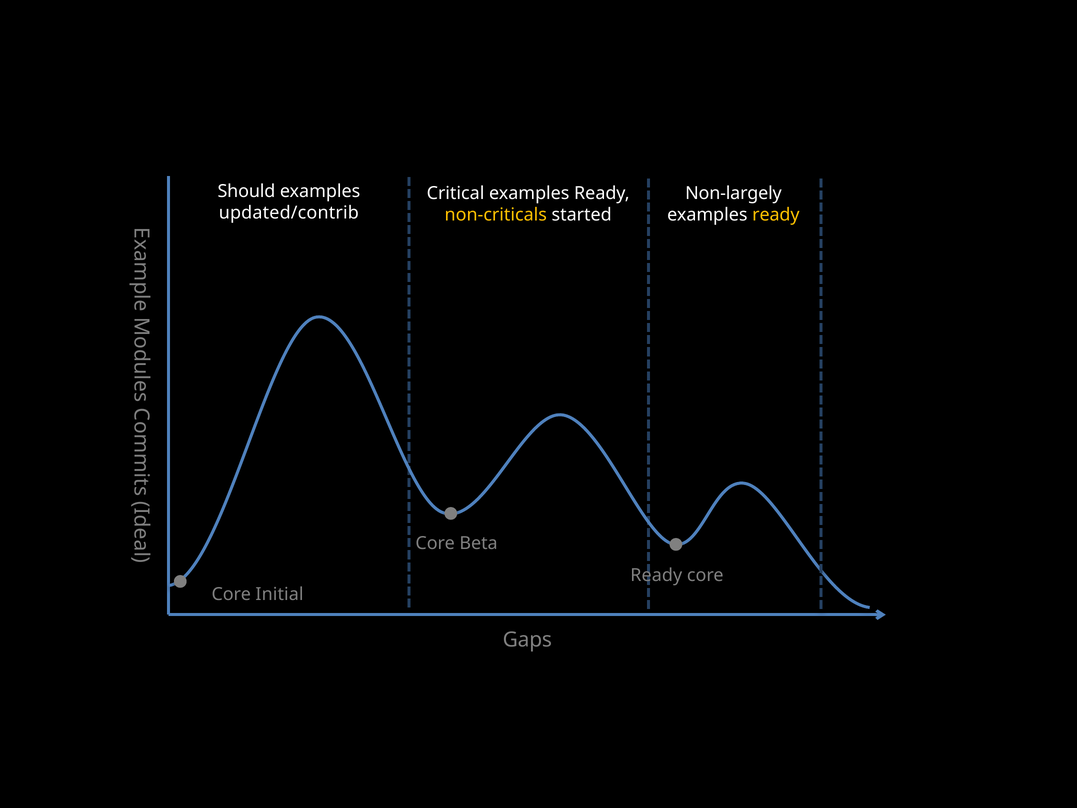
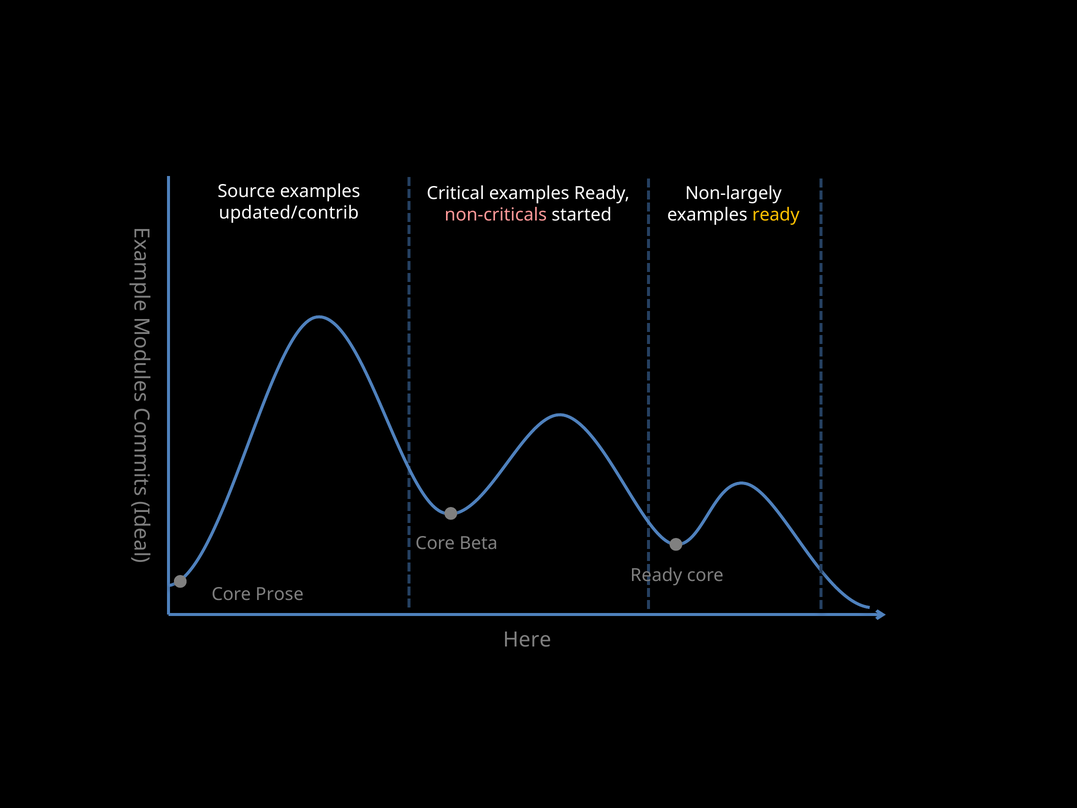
Should: Should -> Source (246, 191)
non-criticals colour: yellow -> pink (496, 215)
Initial: Initial -> Prose (280, 594)
Gaps: Gaps -> Here (527, 640)
